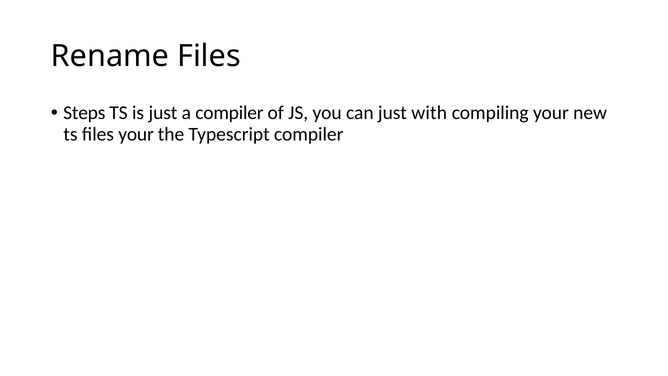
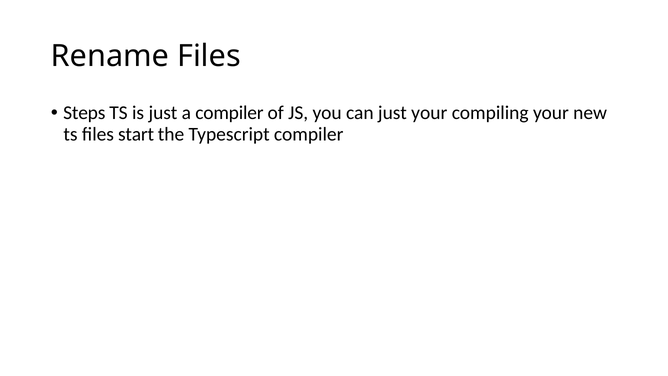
just with: with -> your (429, 113)
files your: your -> start (136, 134)
